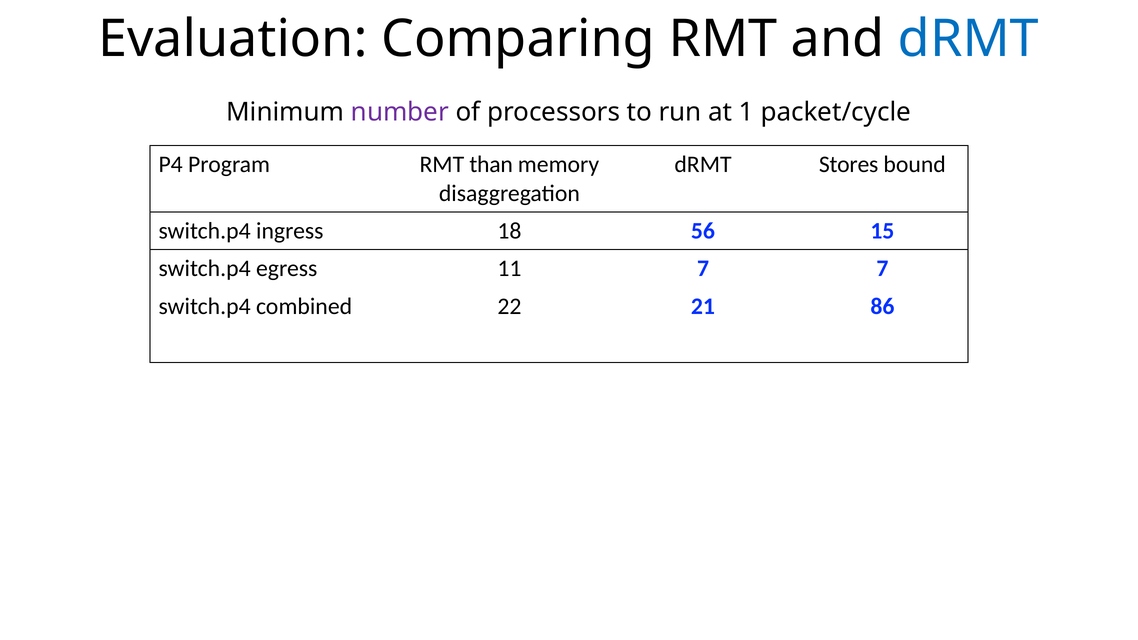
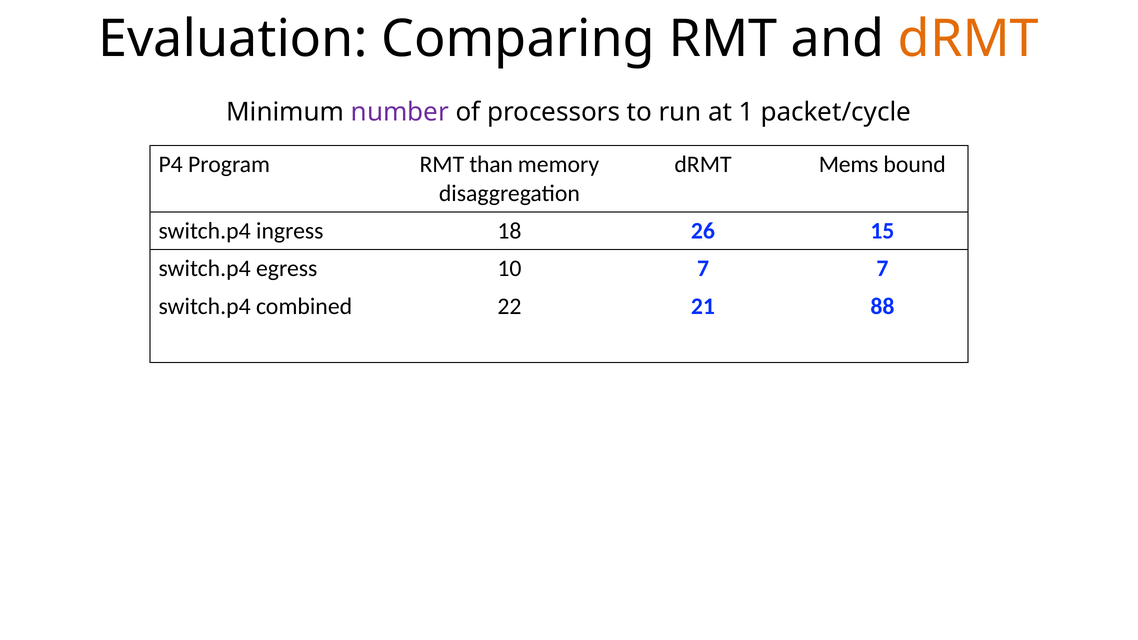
dRMT colour: blue -> orange (968, 39)
Stores: Stores -> Mems (849, 164)
56: 56 -> 26 (703, 231)
11: 11 -> 10 (509, 269)
86: 86 -> 88 (882, 306)
